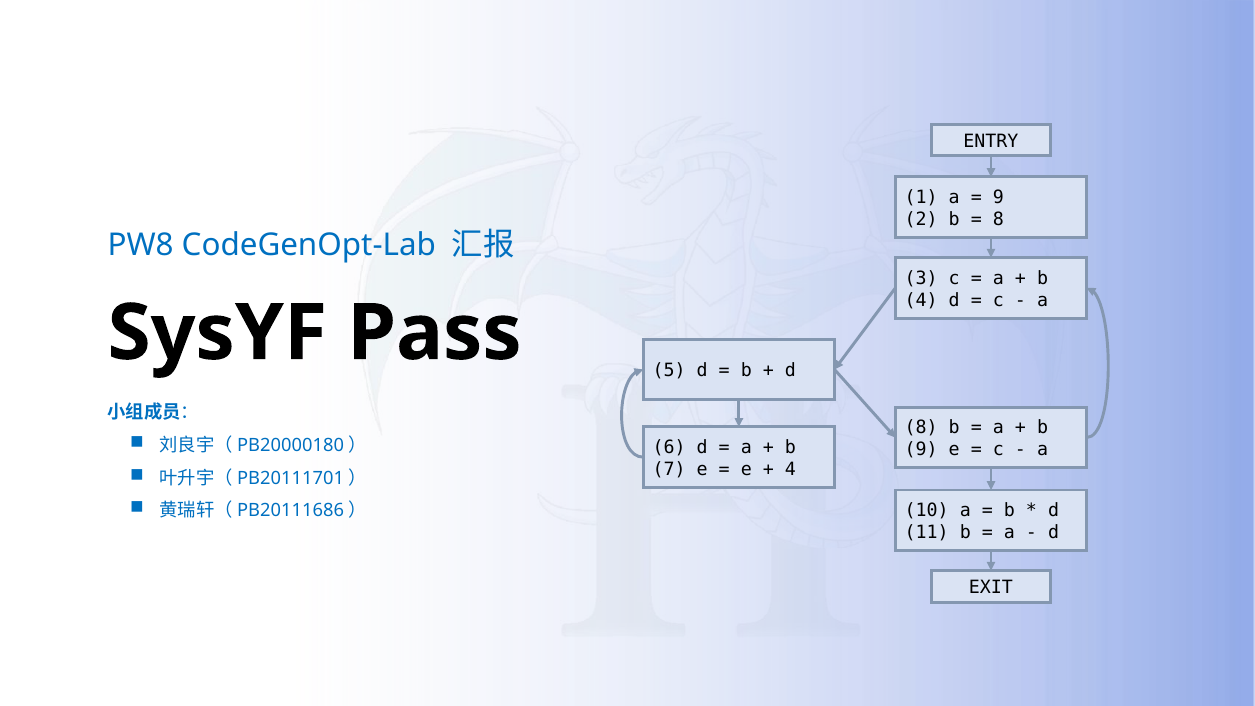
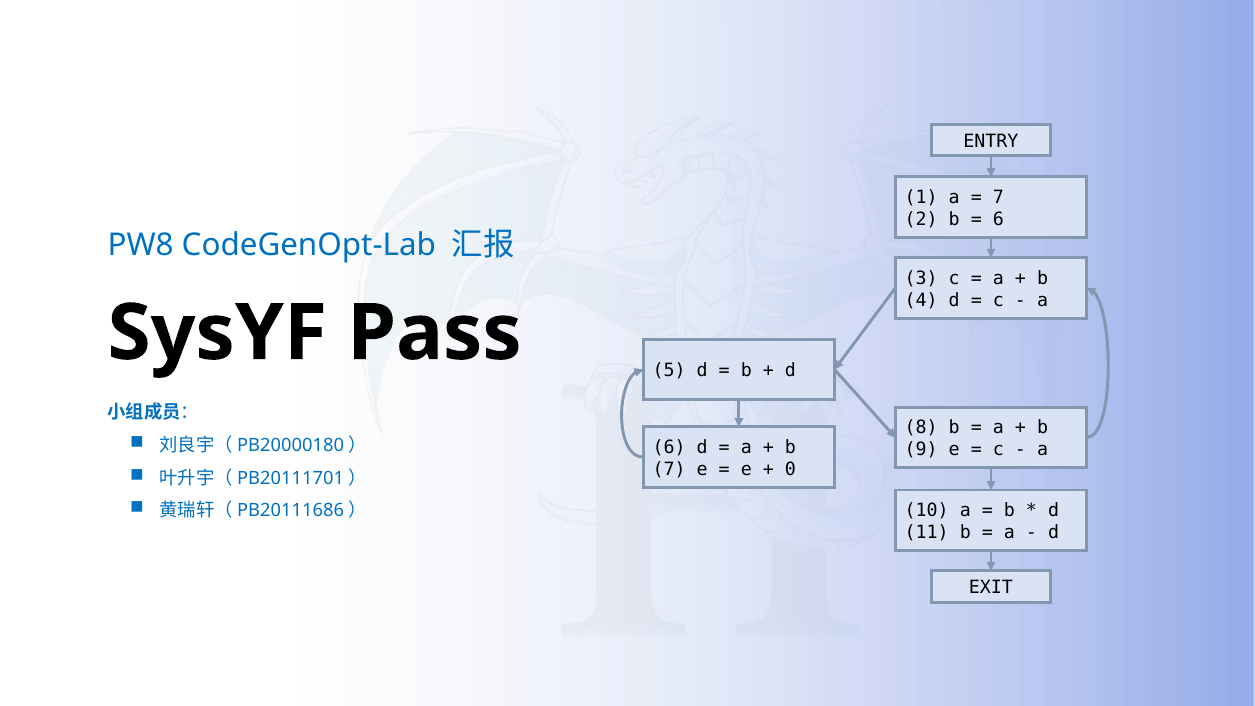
9: 9 -> 7 (998, 198)
8: 8 -> 6 (998, 219)
4: 4 -> 0 (790, 469)
